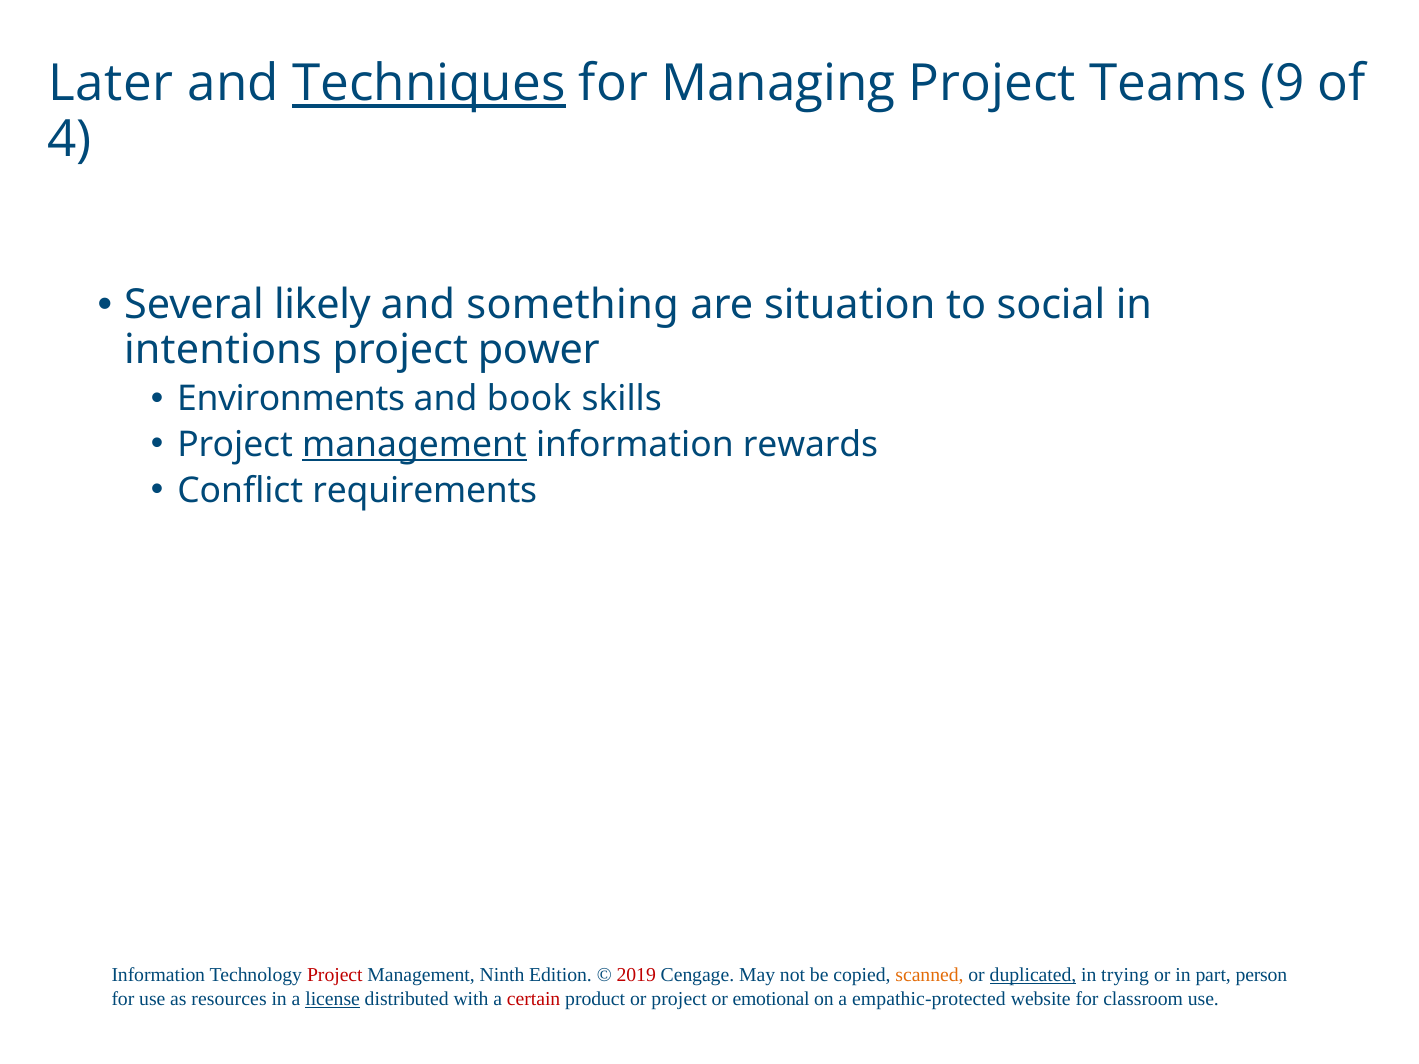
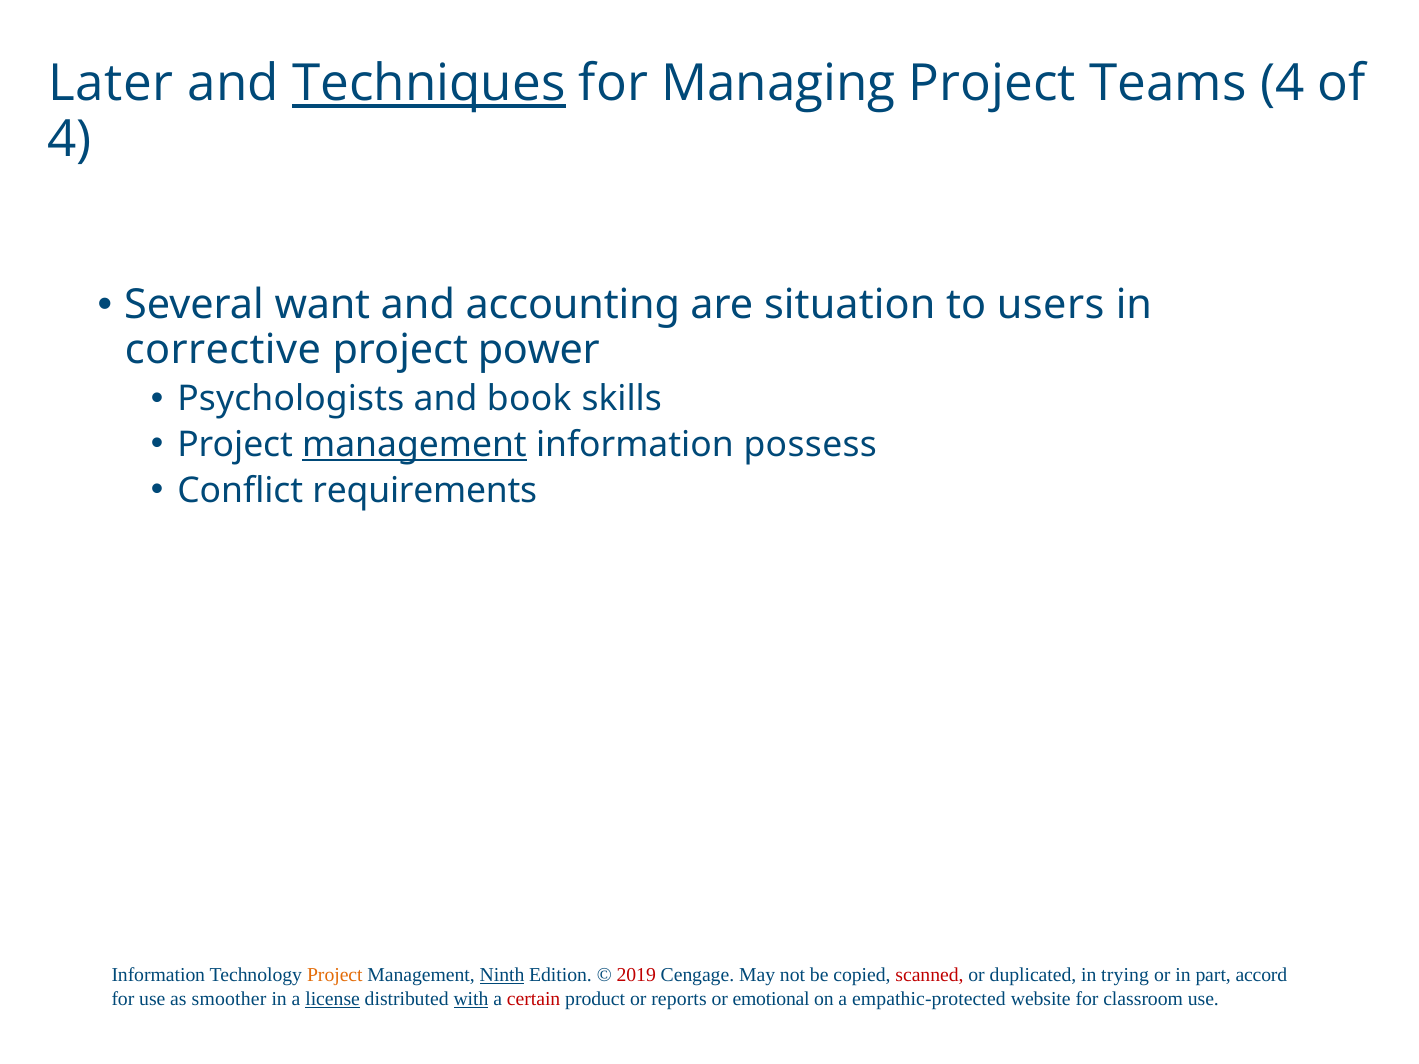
Teams 9: 9 -> 4 (1282, 84)
likely: likely -> want (322, 305)
something: something -> accounting (573, 305)
social: social -> users (1051, 305)
intentions: intentions -> corrective (223, 350)
Environments: Environments -> Psychologists (291, 399)
rewards: rewards -> possess (810, 445)
Project colour: red -> orange (335, 976)
Ninth underline: none -> present (502, 976)
scanned colour: orange -> red (930, 976)
duplicated underline: present -> none (1033, 976)
person: person -> accord (1261, 976)
resources: resources -> smoother (229, 999)
with underline: none -> present (471, 999)
or project: project -> reports (679, 999)
